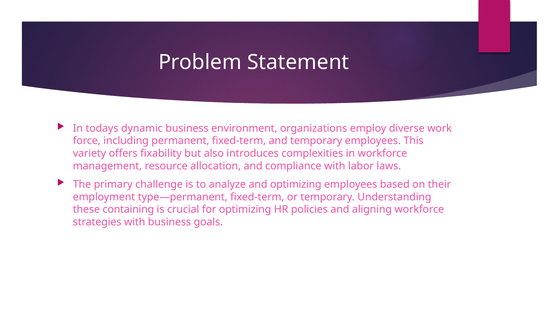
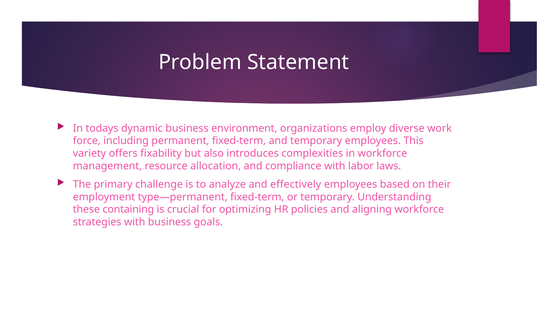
and optimizing: optimizing -> effectively (296, 185)
